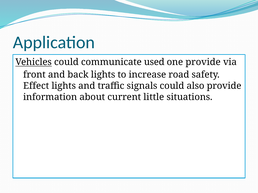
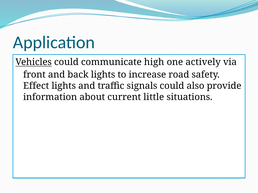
used: used -> high (154, 62)
one provide: provide -> actively (203, 62)
